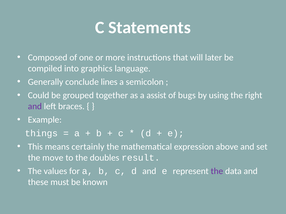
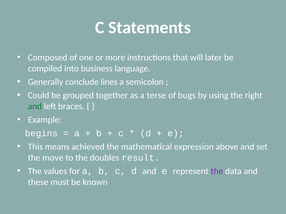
graphics: graphics -> business (97, 69)
assist: assist -> terse (156, 96)
and colour: purple -> green (35, 107)
things: things -> begins (41, 134)
certainly: certainly -> achieved (88, 147)
